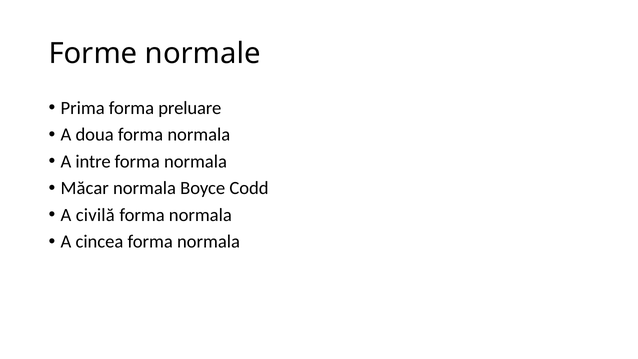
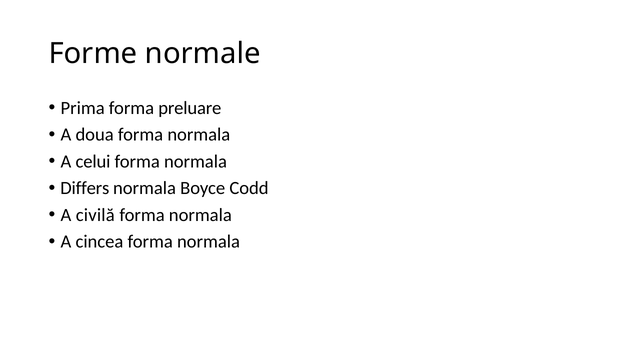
intre: intre -> celui (93, 161)
Măcar: Măcar -> Differs (85, 188)
